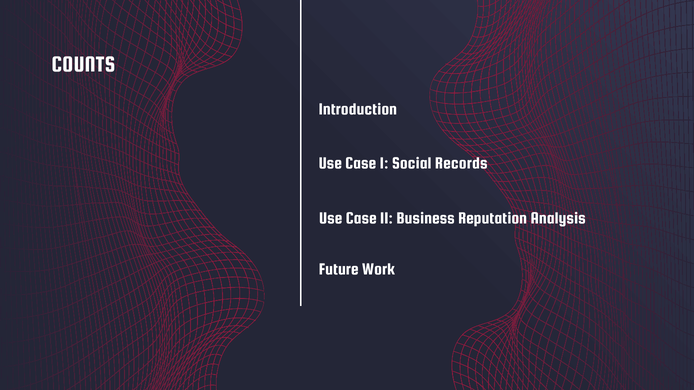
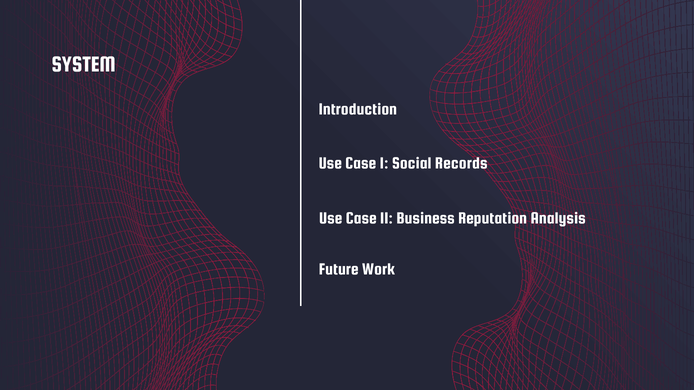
COUNTS: COUNTS -> SYSTEM (84, 64)
